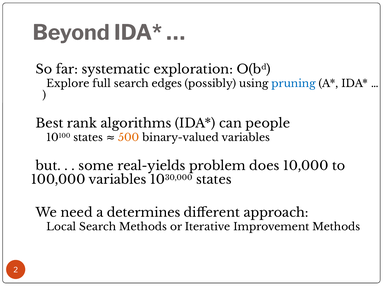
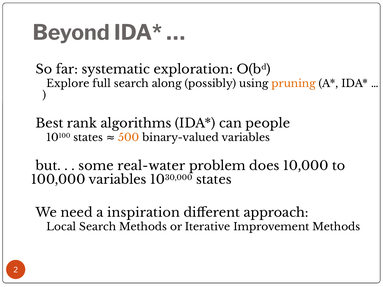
edges: edges -> along (167, 84)
pruning colour: blue -> orange (294, 84)
real-yields: real-yields -> real-water (151, 166)
determines: determines -> inspiration (144, 213)
